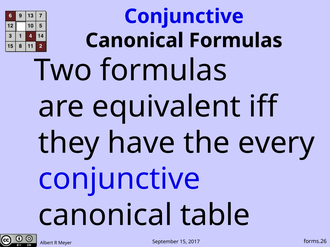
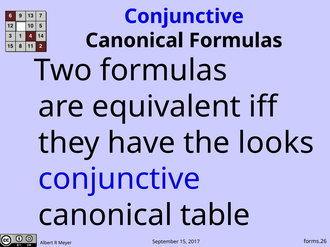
every: every -> looks (276, 143)
